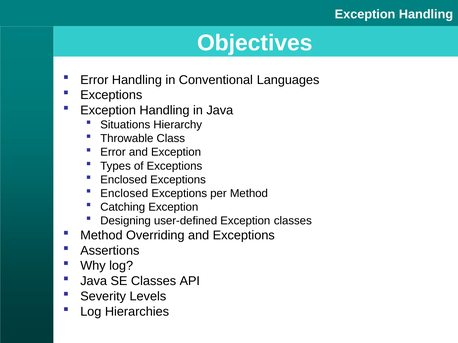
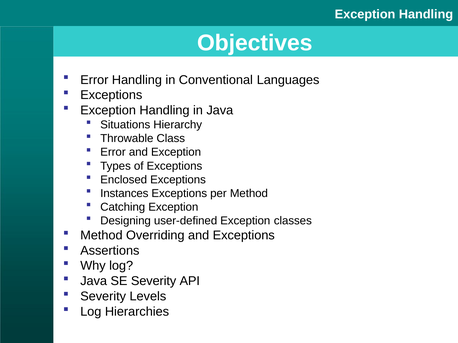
Enclosed: Enclosed -> Instances (124, 194)
SE Classes: Classes -> Severity (154, 281)
